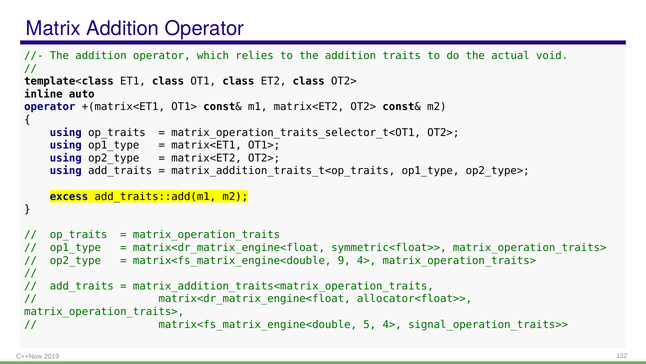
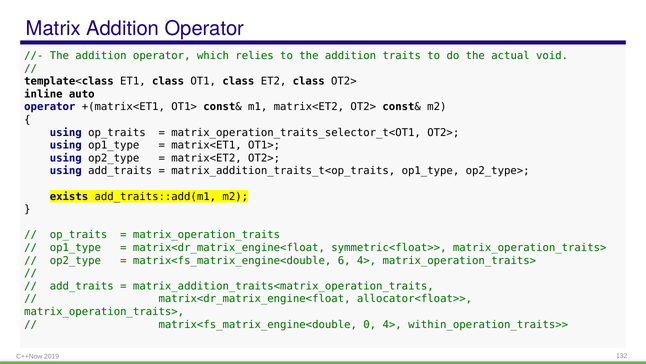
excess: excess -> exists (69, 196)
9: 9 -> 6 (344, 260)
5: 5 -> 0 (370, 324)
signal_operation_traits>>: signal_operation_traits>> -> within_operation_traits>> (488, 324)
